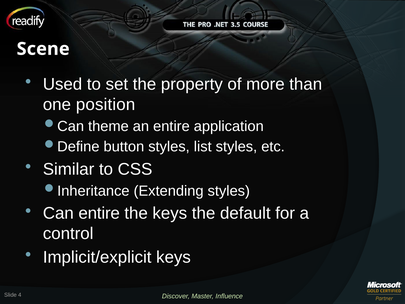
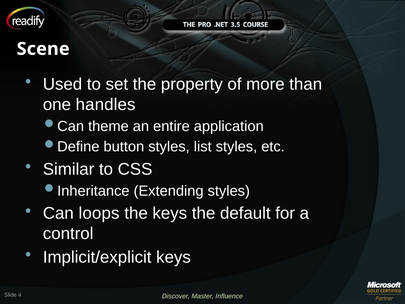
position: position -> handles (106, 104)
Can entire: entire -> loops (99, 213)
